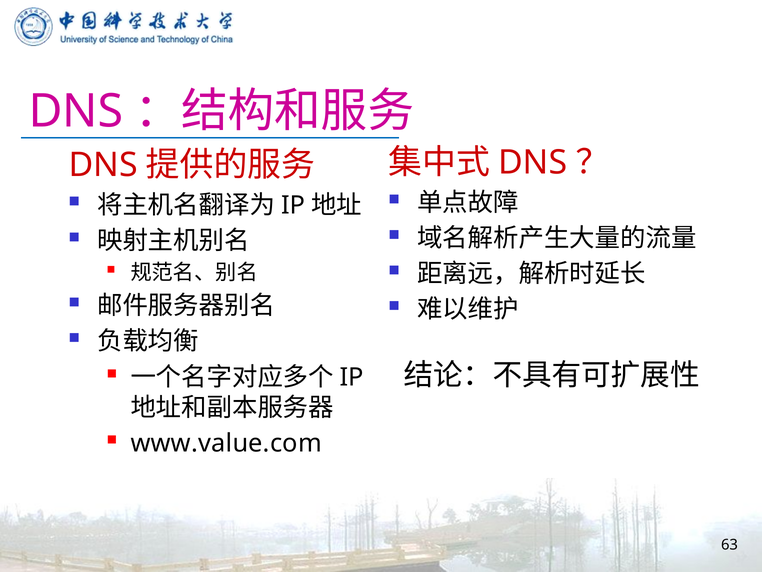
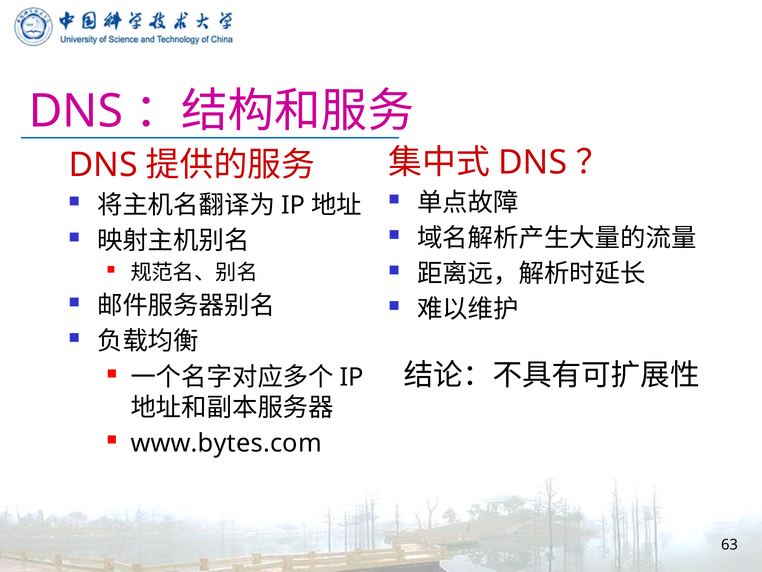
www.value.com: www.value.com -> www.bytes.com (226, 443)
